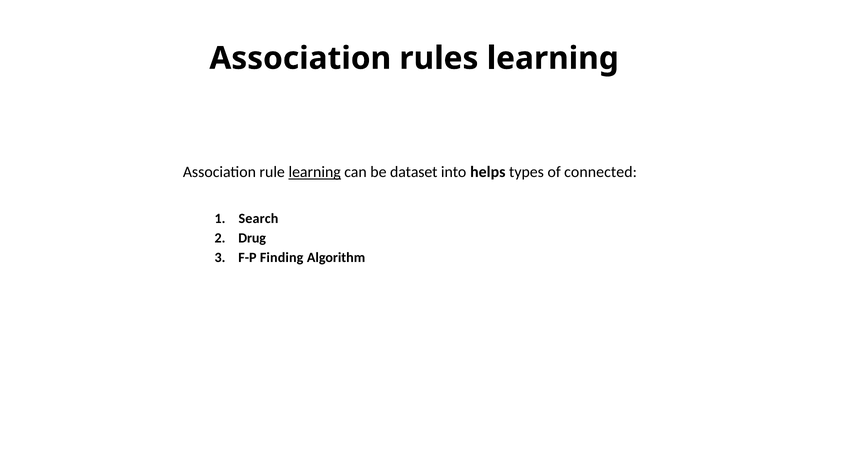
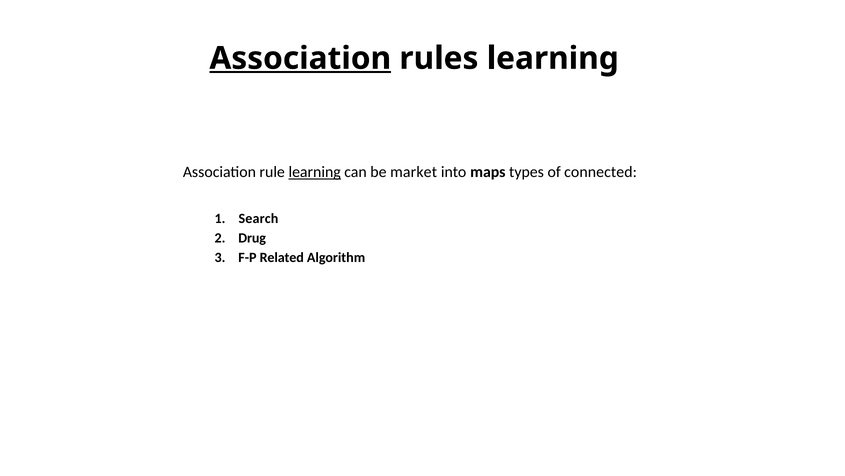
Association underline: none -> present (300, 58)
dataset: dataset -> market (414, 172)
helps: helps -> maps (488, 172)
Finding: Finding -> Related (282, 257)
